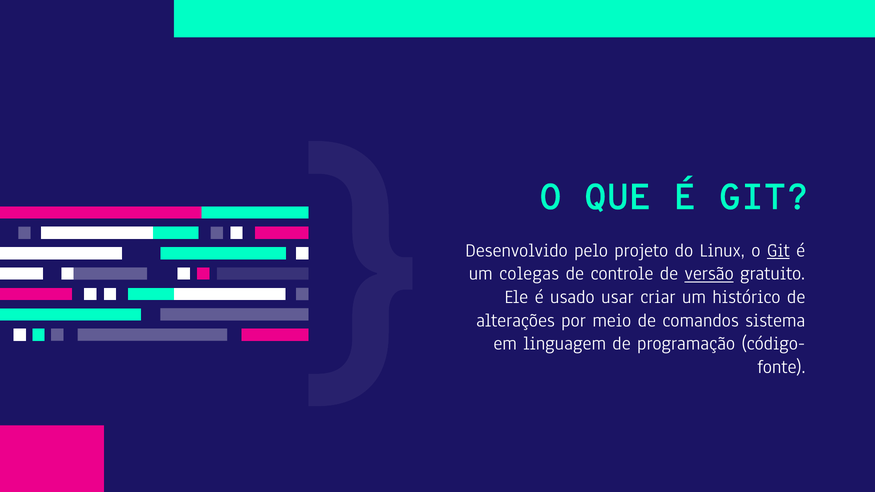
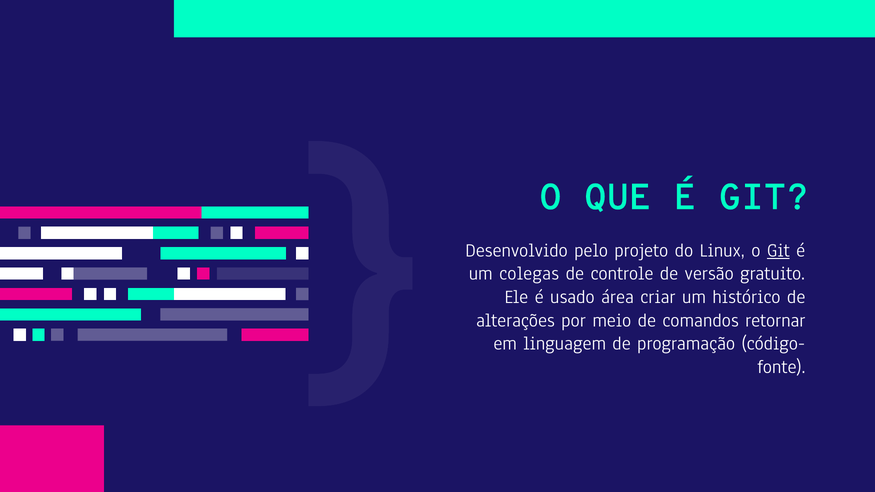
versão underline: present -> none (709, 274)
usar: usar -> área (618, 297)
sistema: sistema -> retornar (775, 320)
